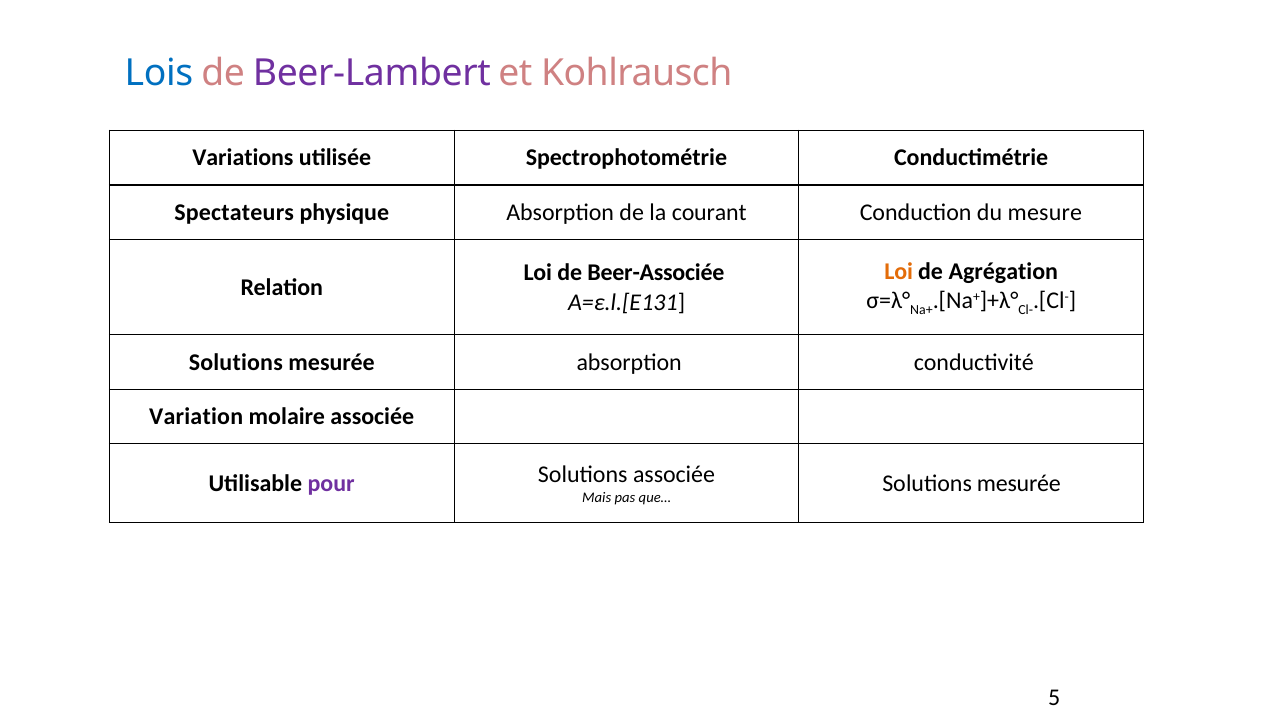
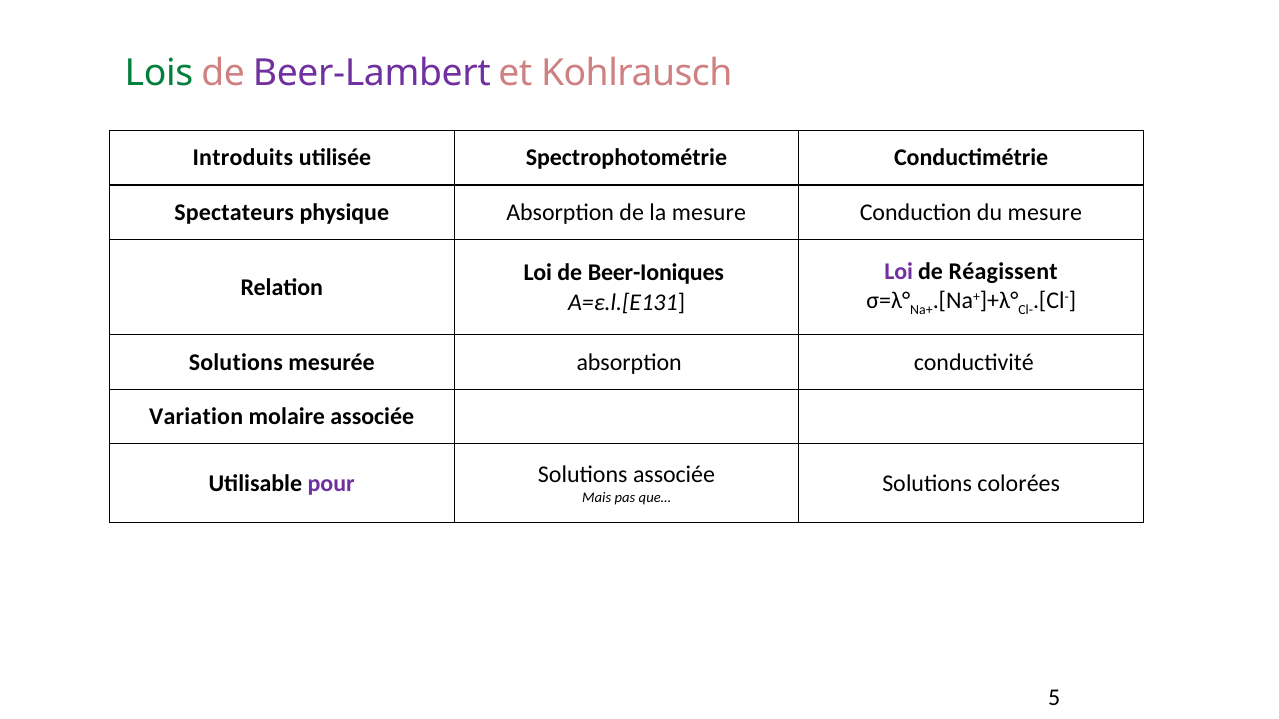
Lois colour: blue -> green (159, 73)
Variations: Variations -> Introduits (243, 158)
la courant: courant -> mesure (709, 213)
Loi colour: orange -> purple (899, 271)
Agrégation: Agrégation -> Réagissent (1003, 271)
Beer-Associée: Beer-Associée -> Beer-Ioniques (656, 273)
mesurée: mesurée -> colorées (1019, 483)
